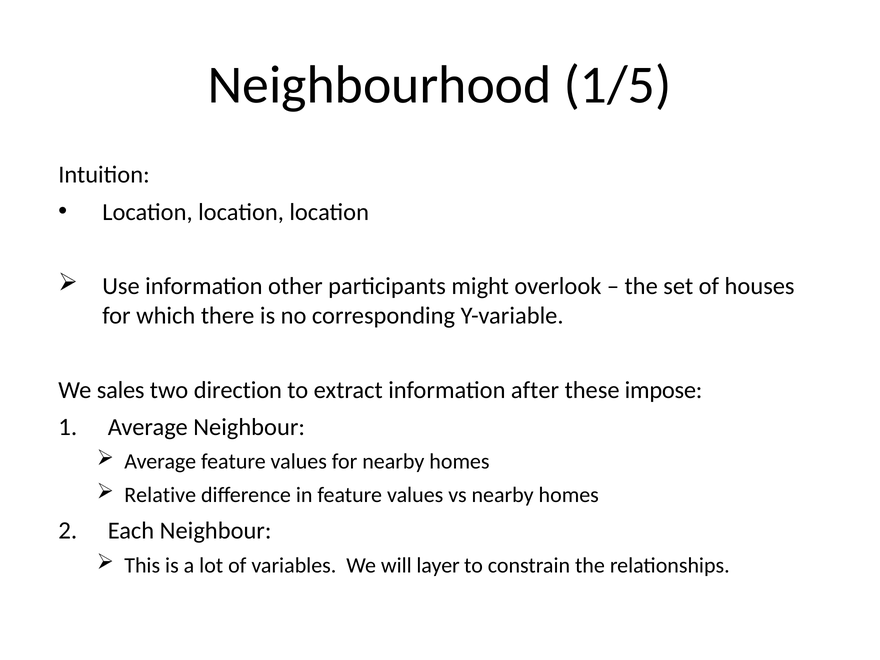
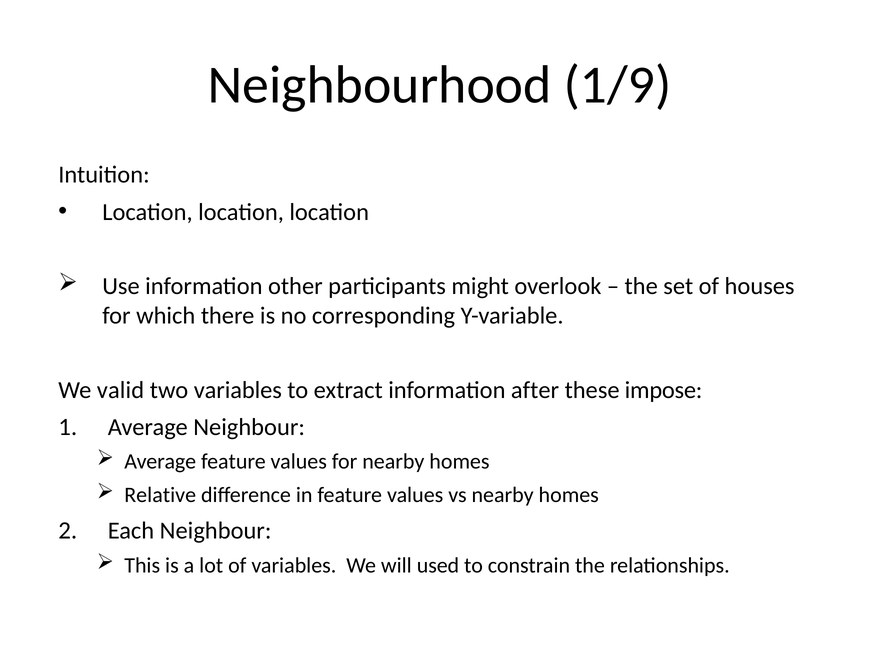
1/5: 1/5 -> 1/9 (618, 85)
sales: sales -> valid (121, 390)
two direction: direction -> variables (238, 390)
layer: layer -> used (438, 565)
